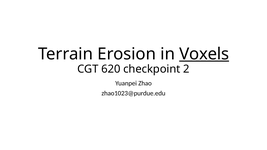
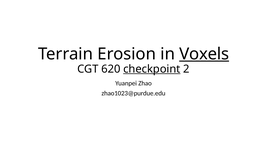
checkpoint underline: none -> present (152, 69)
